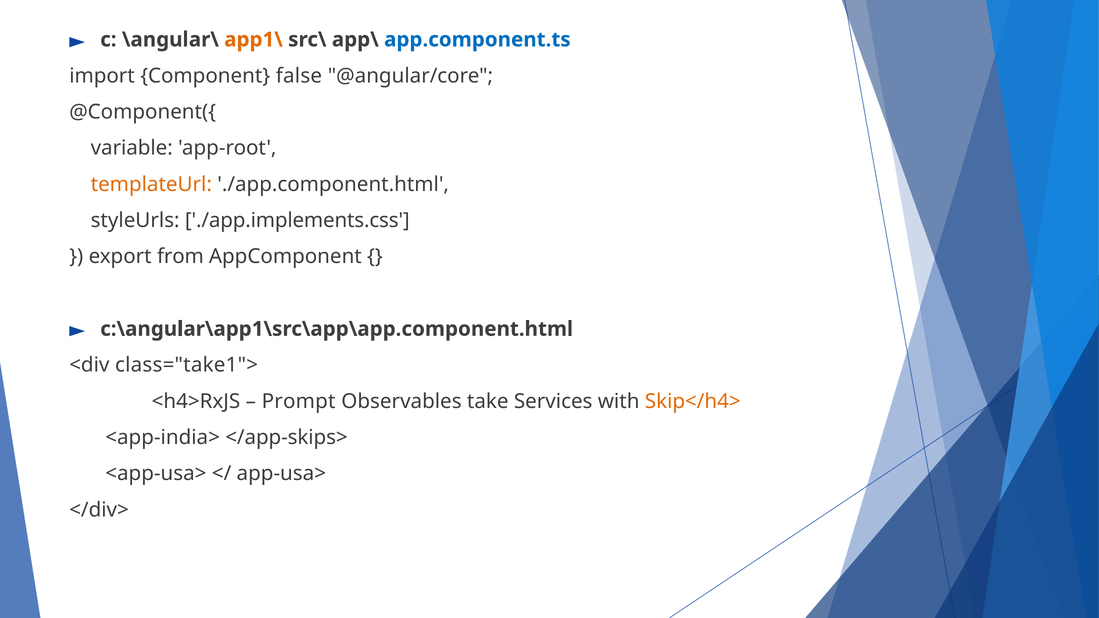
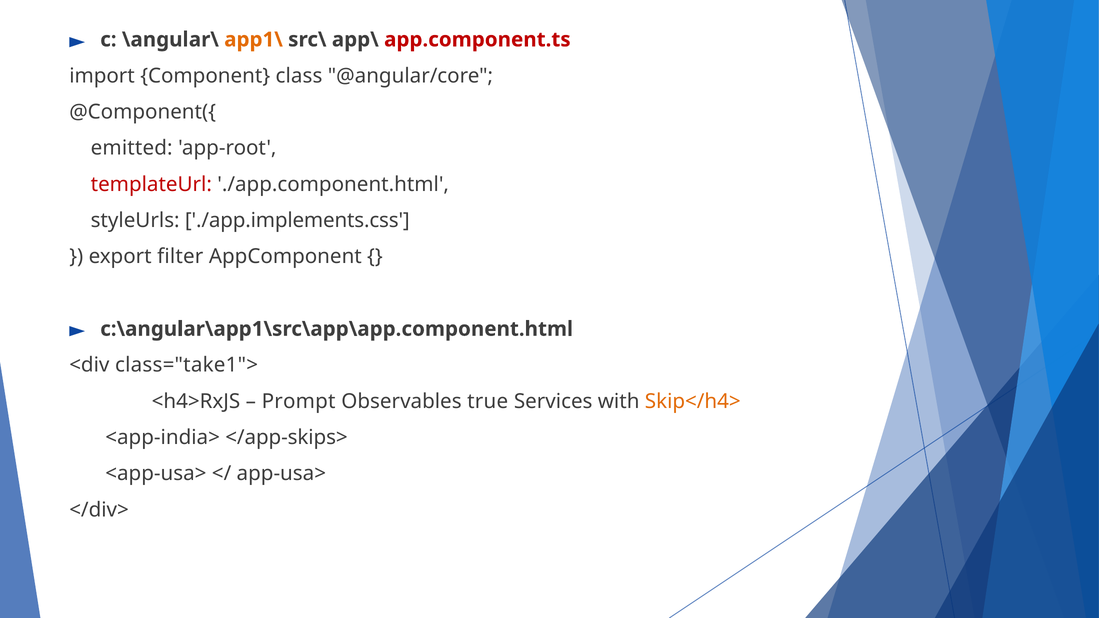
app.component.ts colour: blue -> red (477, 40)
false: false -> class (299, 76)
variable: variable -> emitted (132, 148)
templateUrl colour: orange -> red (151, 184)
from: from -> filter (180, 257)
take: take -> true (488, 401)
